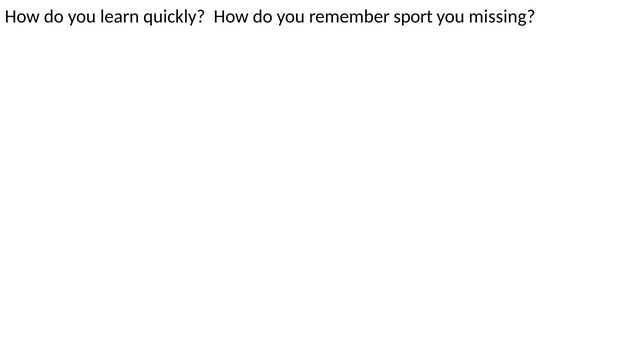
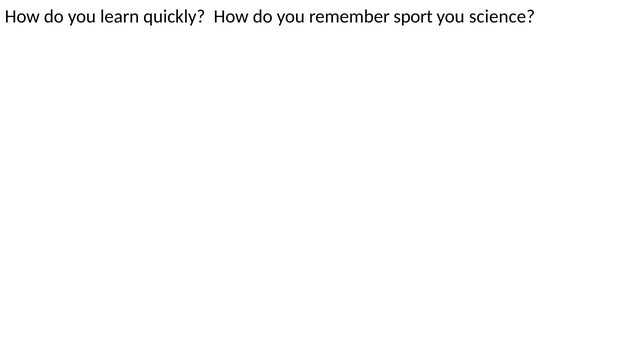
missing: missing -> science (502, 17)
